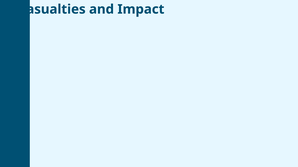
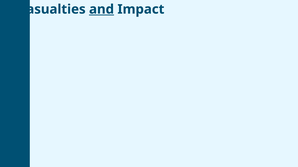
and underline: none -> present (102, 9)
